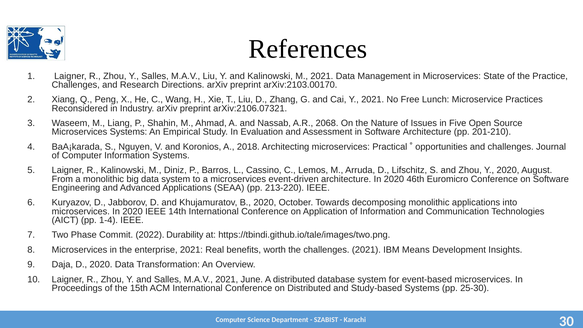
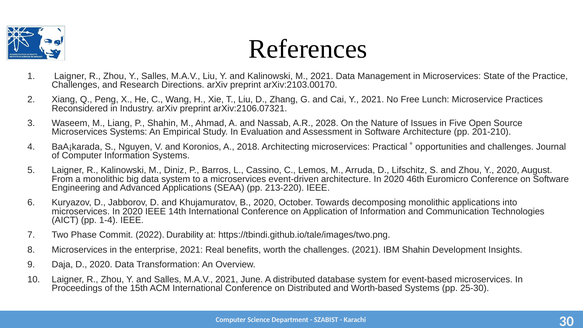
2068: 2068 -> 2028 (327, 123)
IBM Means: Means -> Shahin (416, 250)
Study-based: Study-based -> Worth-based (377, 288)
